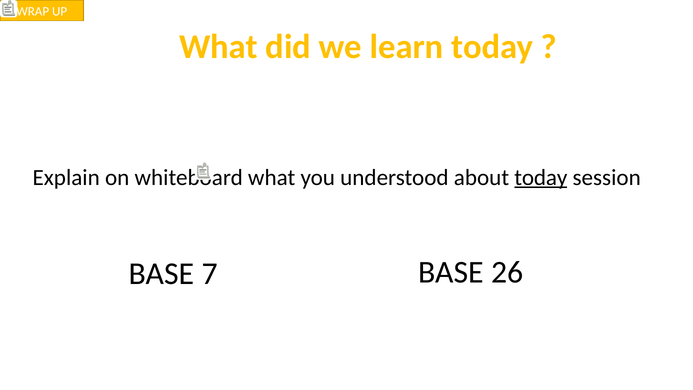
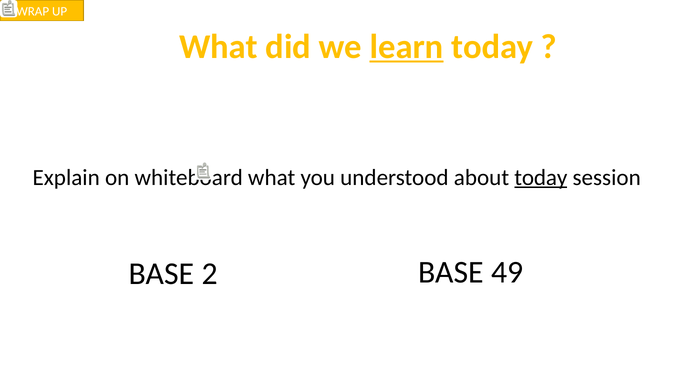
learn underline: none -> present (407, 47)
7: 7 -> 2 (210, 274)
26: 26 -> 49 (507, 272)
